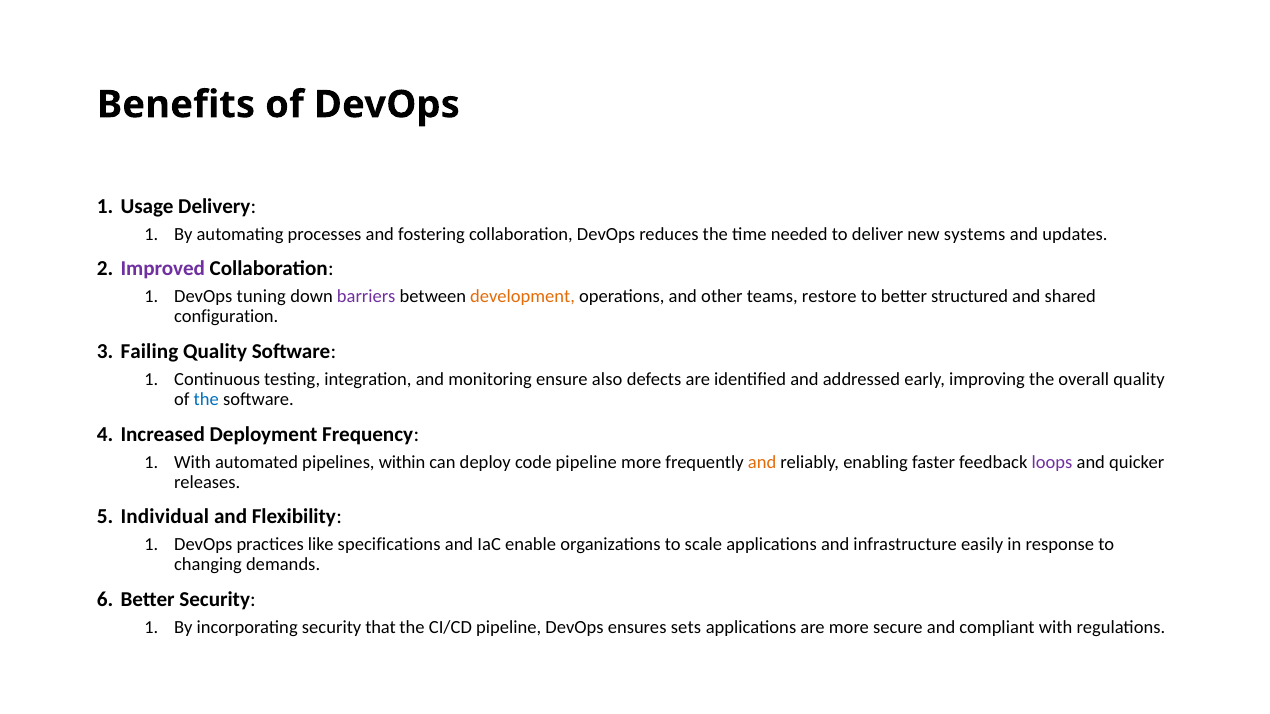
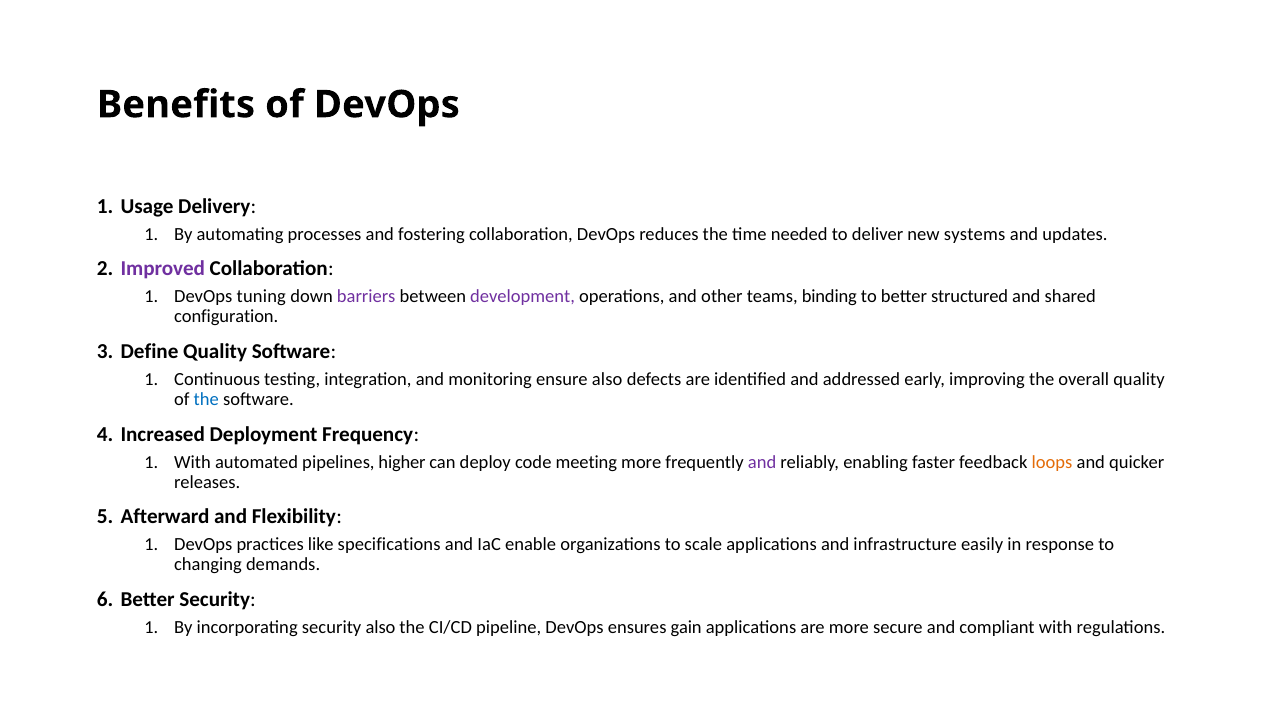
development colour: orange -> purple (523, 297)
restore: restore -> binding (829, 297)
Failing: Failing -> Define (150, 352)
within: within -> higher (402, 462)
code pipeline: pipeline -> meeting (586, 462)
and colour: orange -> purple (762, 462)
loops colour: purple -> orange (1052, 462)
Individual: Individual -> Afterward (165, 517)
security that: that -> also (381, 628)
sets: sets -> gain (686, 628)
